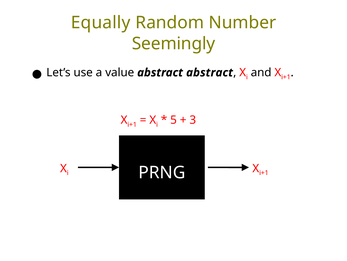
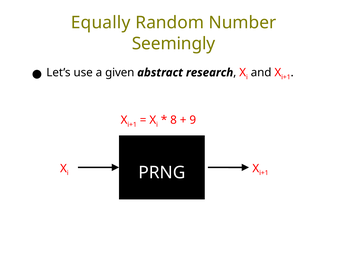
value: value -> given (120, 72)
abstract abstract: abstract -> research (210, 72)
5: 5 -> 8 (174, 120)
3: 3 -> 9 (193, 120)
